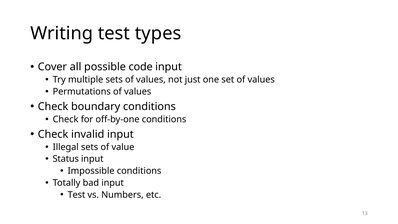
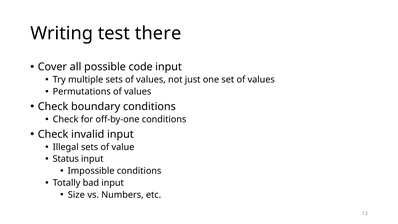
types: types -> there (158, 33)
Test: Test -> Size (76, 195)
